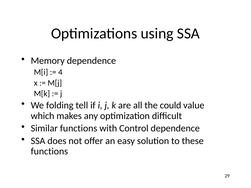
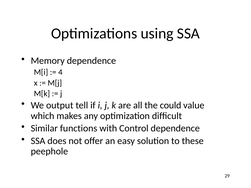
folding: folding -> output (60, 105)
functions: functions -> peephole (49, 152)
